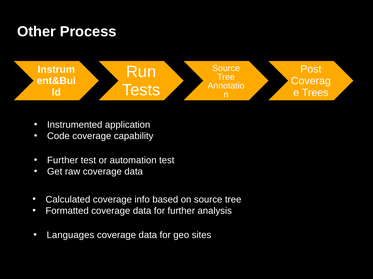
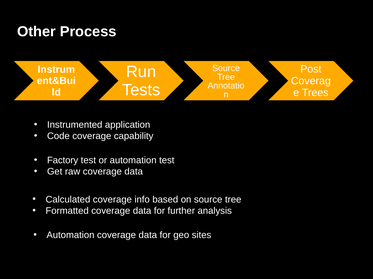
Further: Further -> Factory (63, 161)
Languages: Languages -> Automation (70, 236)
